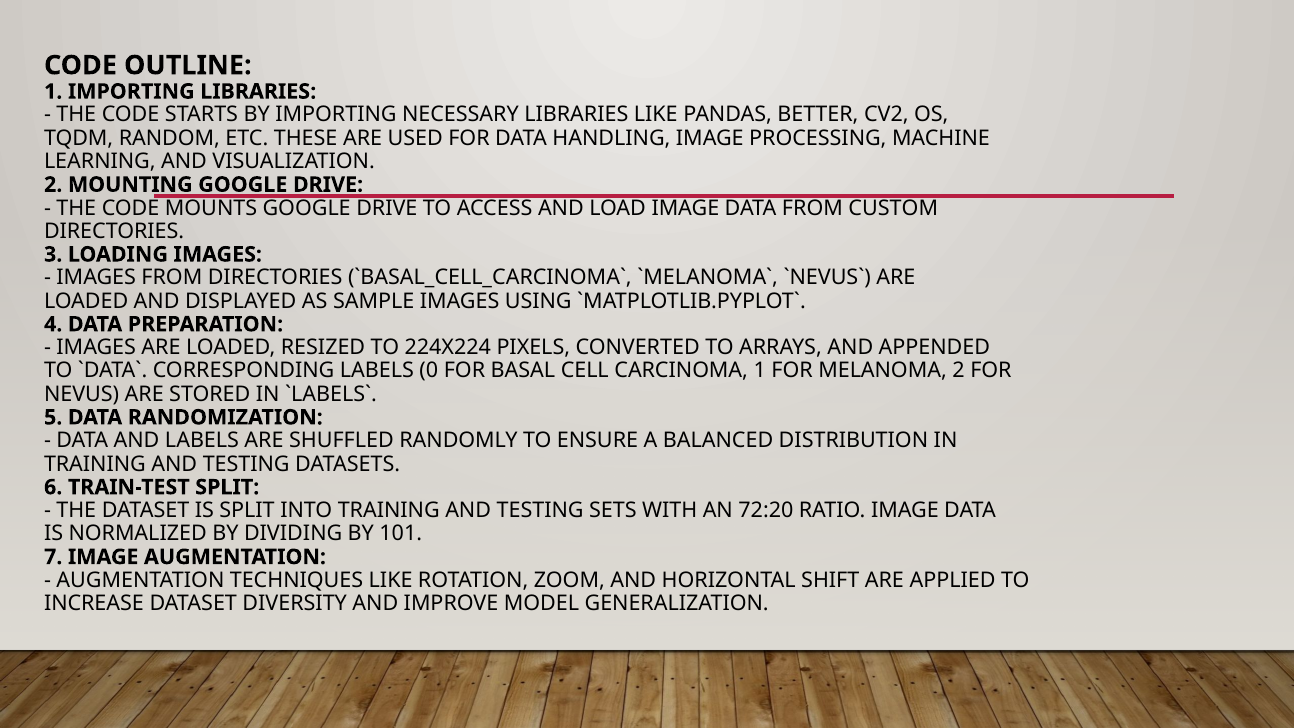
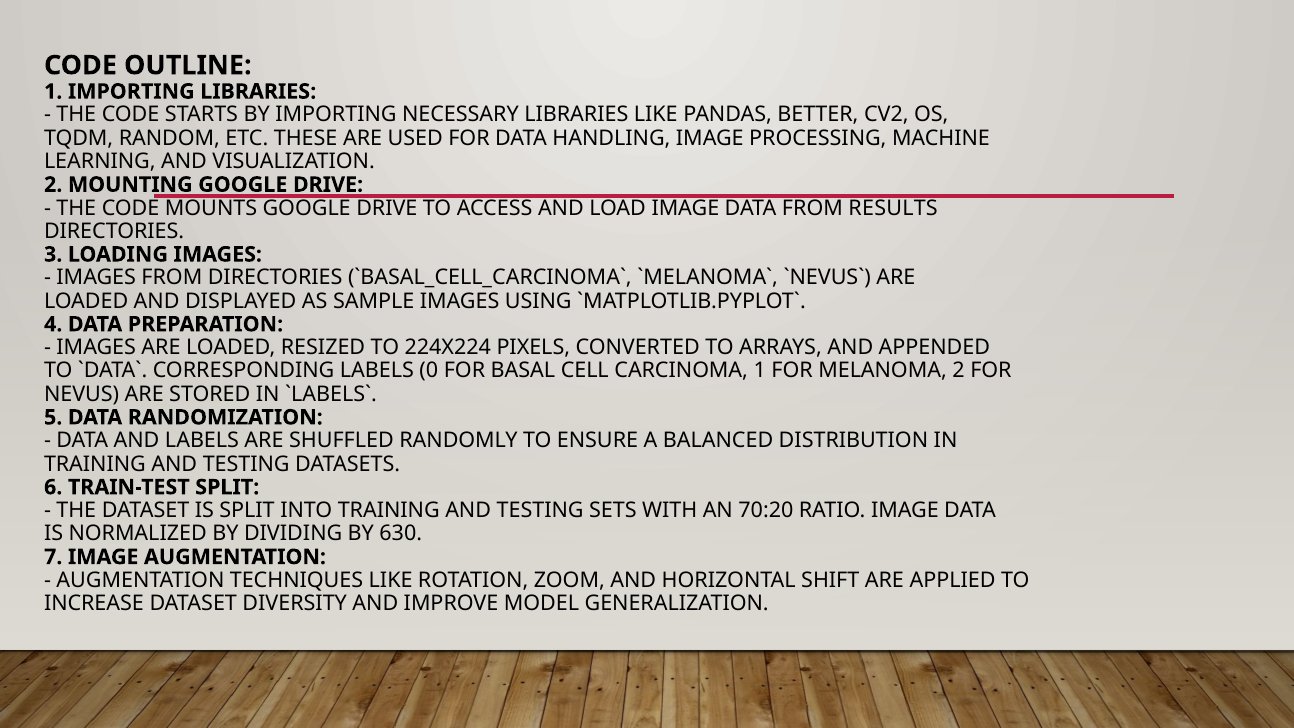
CUSTOM: CUSTOM -> RESULTS (893, 208)
72:20: 72:20 -> 70:20 (766, 510)
101: 101 -> 630 (401, 534)
